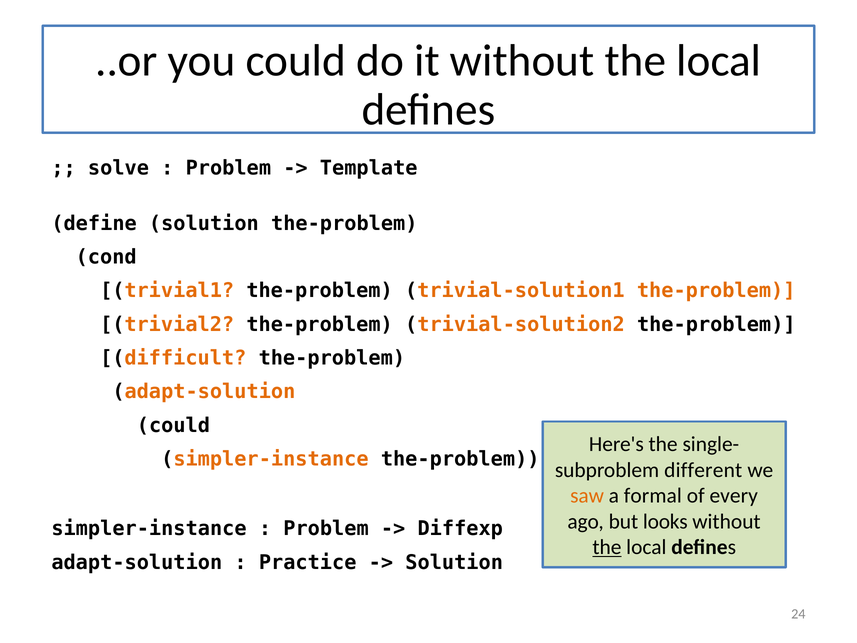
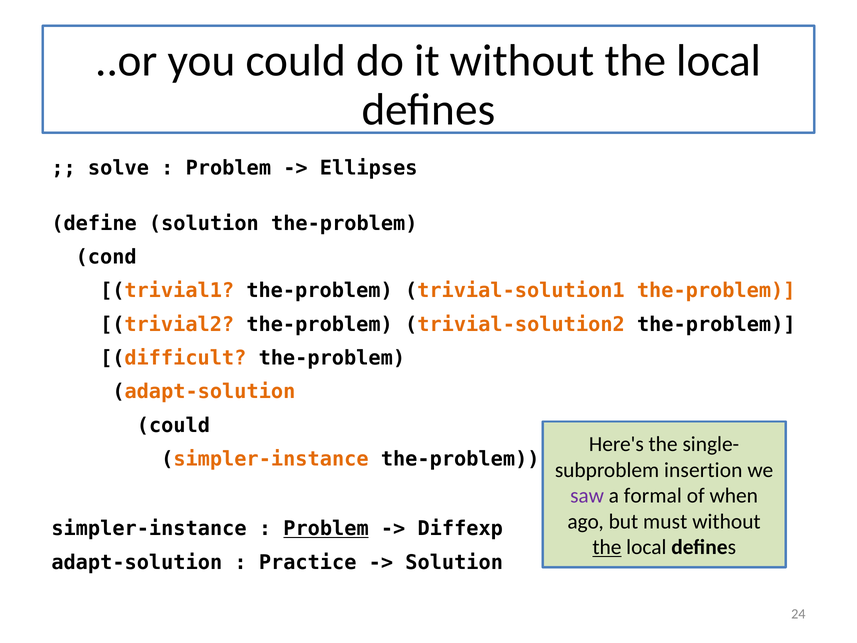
Template: Template -> Ellipses (369, 168)
different: different -> insertion (703, 470)
saw colour: orange -> purple (587, 496)
every: every -> when (734, 496)
looks: looks -> must (665, 521)
Problem underline: none -> present (326, 529)
